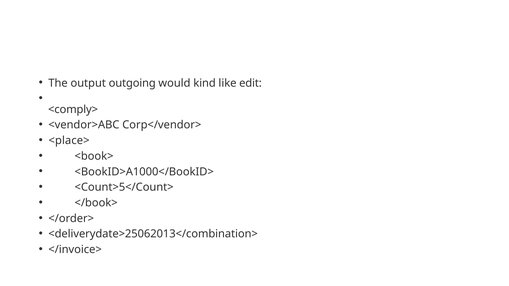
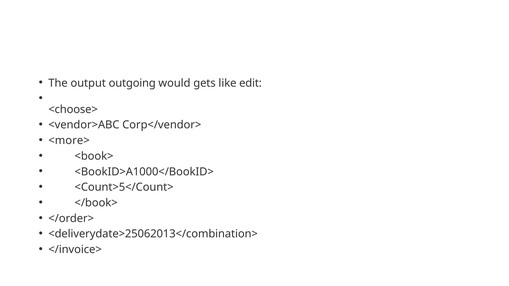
kind: kind -> gets (205, 83)
<comply>: <comply> -> <choose> (73, 110)
<place>: <place> -> <more> (69, 141)
